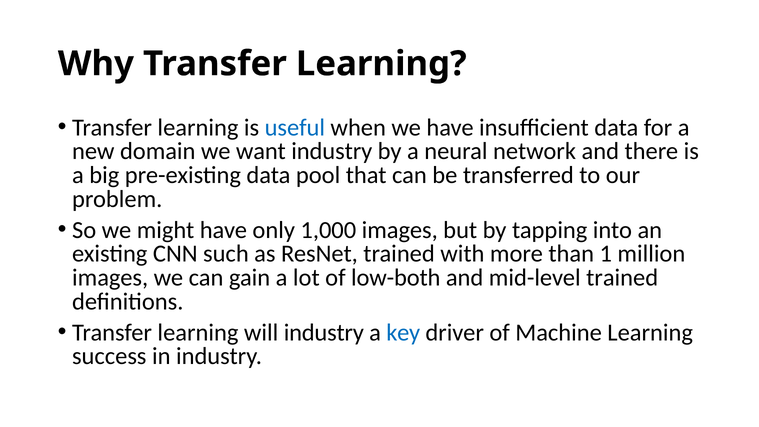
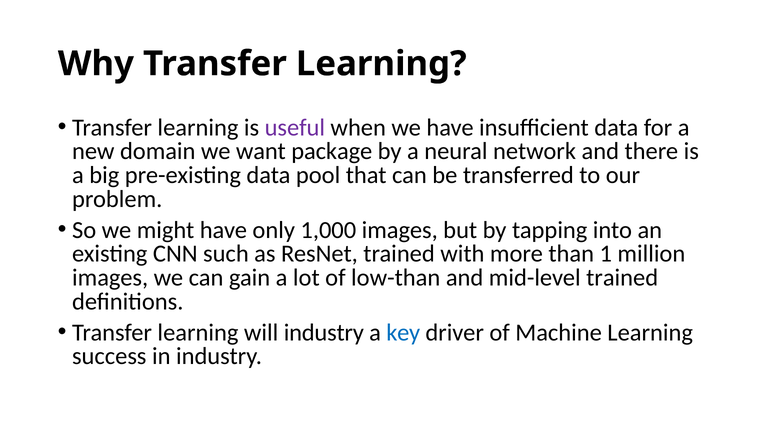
useful colour: blue -> purple (295, 127)
want industry: industry -> package (332, 151)
low-both: low-both -> low-than (396, 278)
